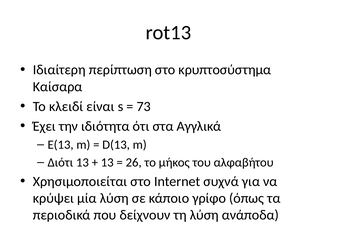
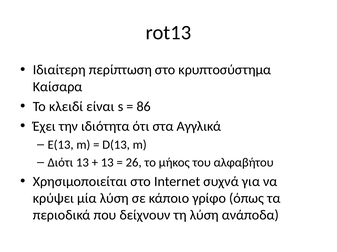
73: 73 -> 86 (144, 107)
